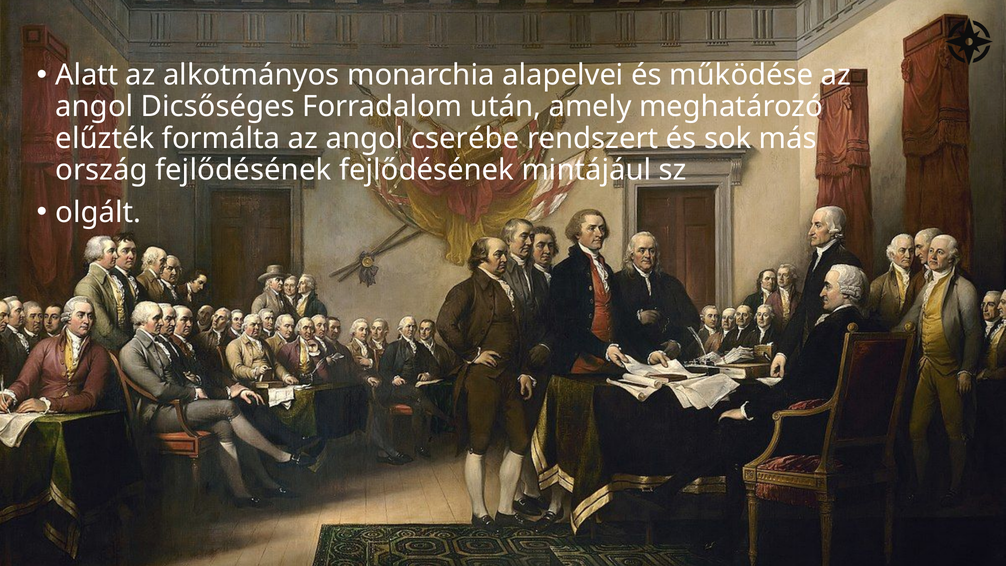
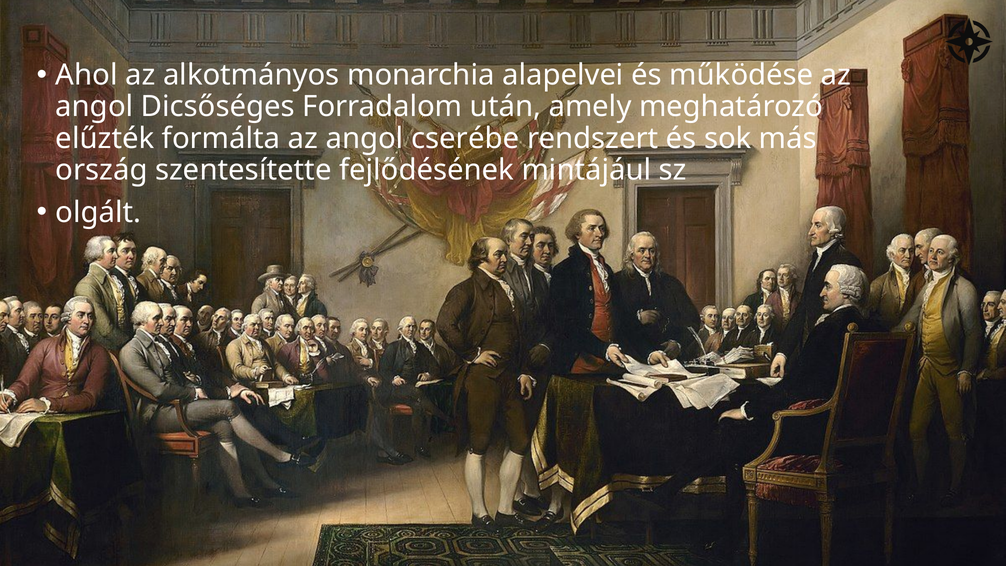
Alatt: Alatt -> Ahol (87, 75)
ország fejlődésének: fejlődésének -> szentesítette (243, 170)
